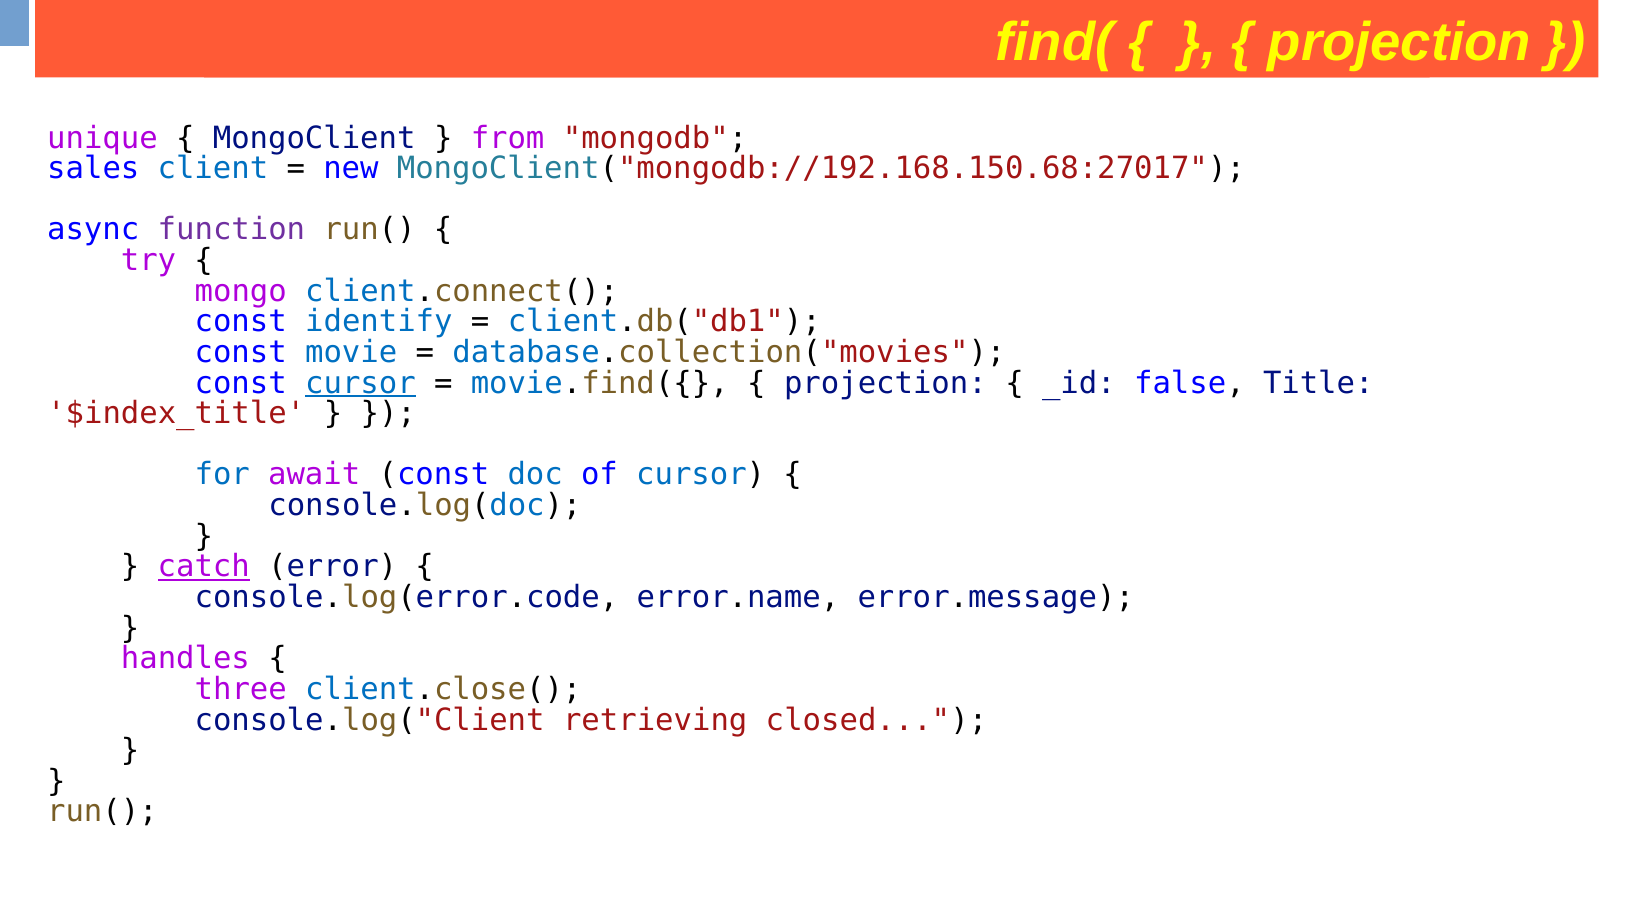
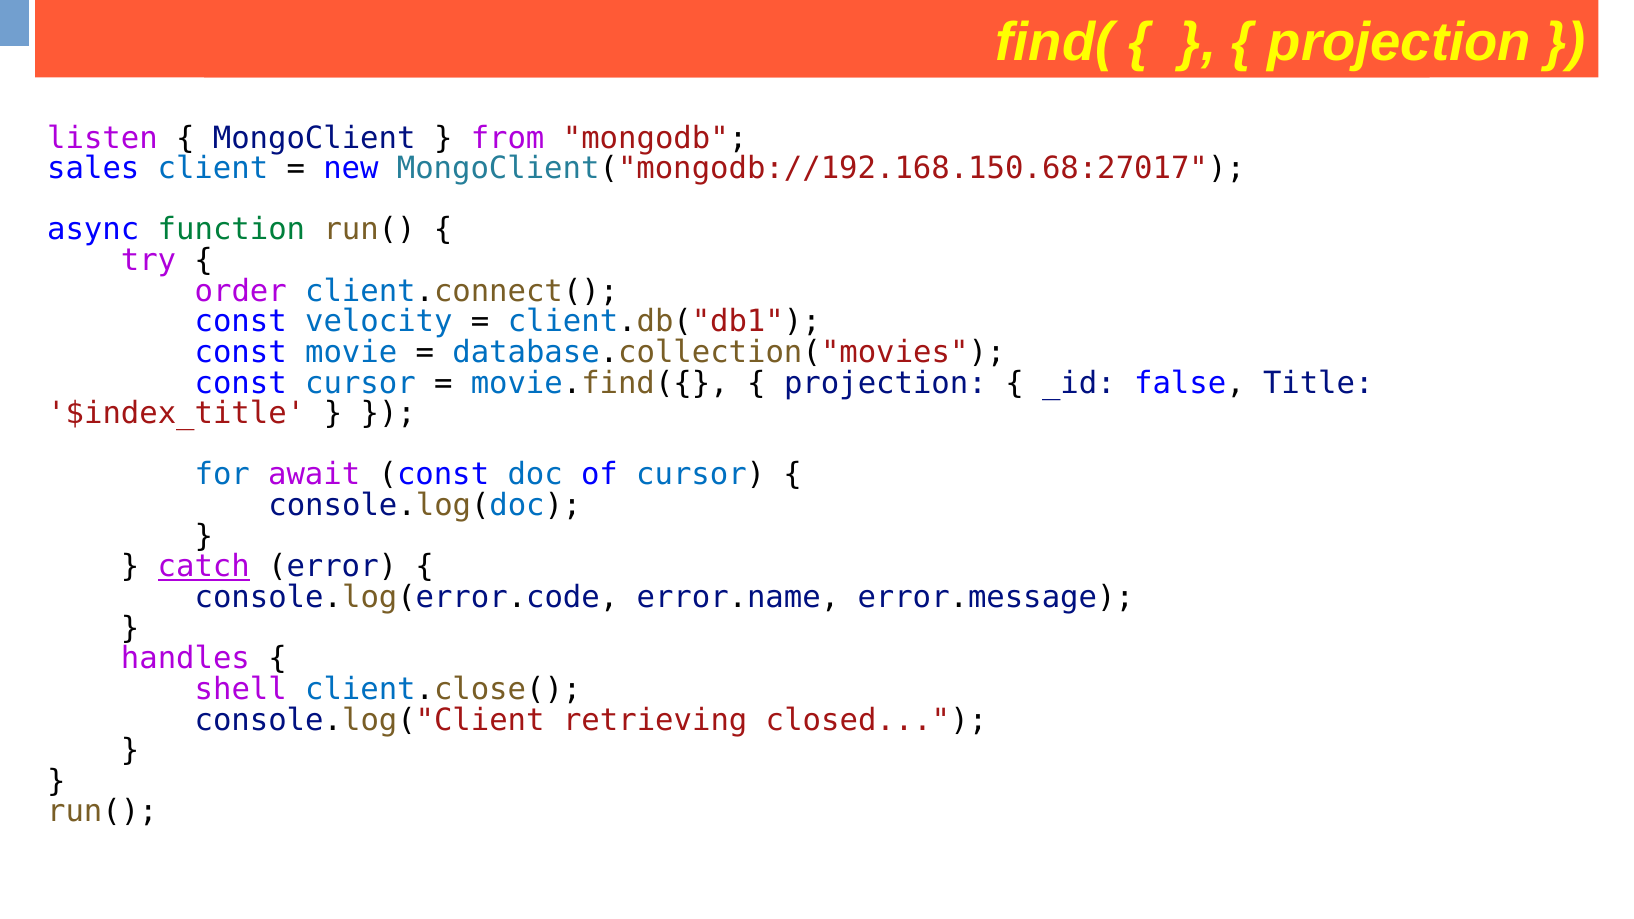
unique: unique -> listen (103, 138)
function colour: purple -> green (231, 230)
mongo: mongo -> order (241, 291)
identify: identify -> velocity (379, 322)
cursor underline: present -> none (360, 383)
three: three -> shell (241, 689)
